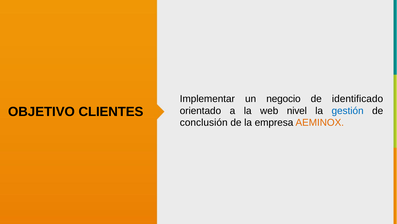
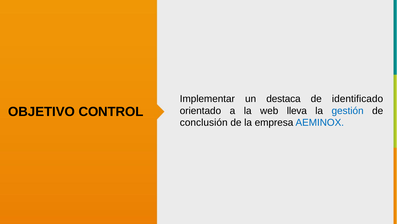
negocio: negocio -> destaca (283, 99)
CLIENTES: CLIENTES -> CONTROL (111, 111)
nivel: nivel -> lleva (297, 110)
AEMINOX colour: orange -> blue (320, 122)
